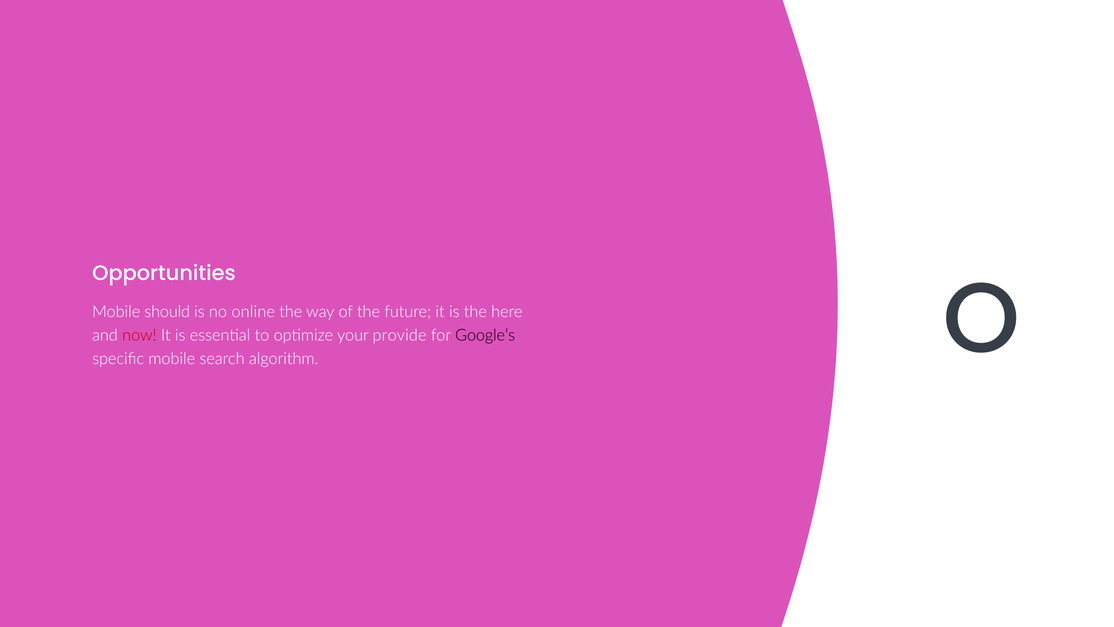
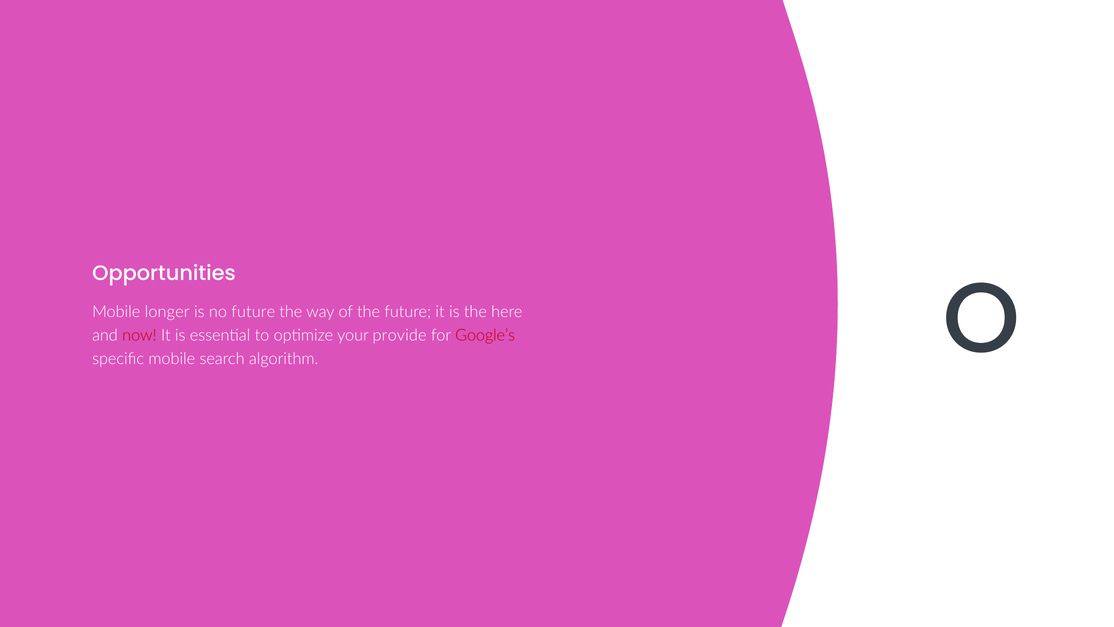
should: should -> longer (167, 312)
no online: online -> future (253, 312)
Google’s colour: black -> red (485, 335)
